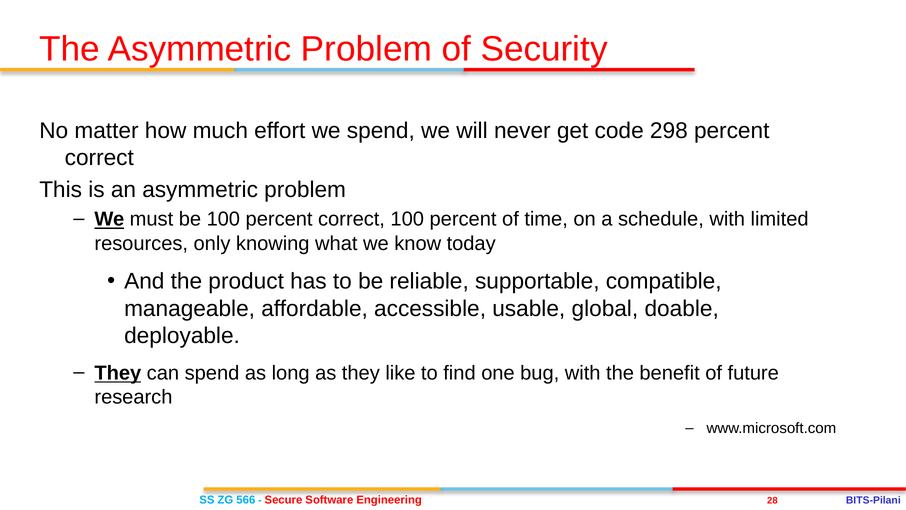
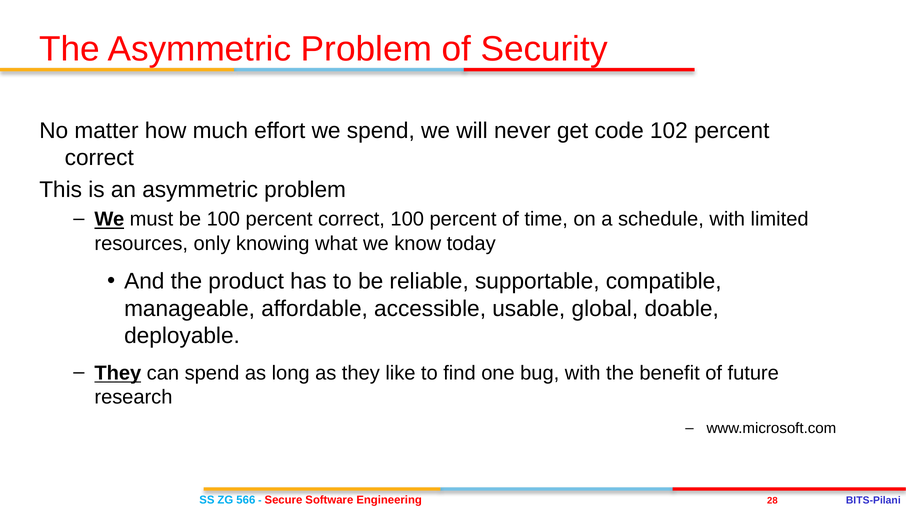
298: 298 -> 102 (669, 131)
